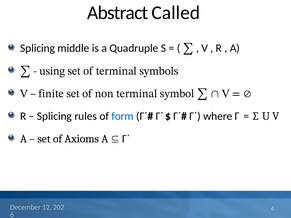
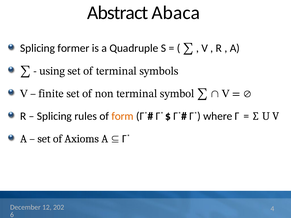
Called: Called -> Abaca (176, 13)
middle: middle -> former (74, 48)
form colour: blue -> orange (123, 116)
